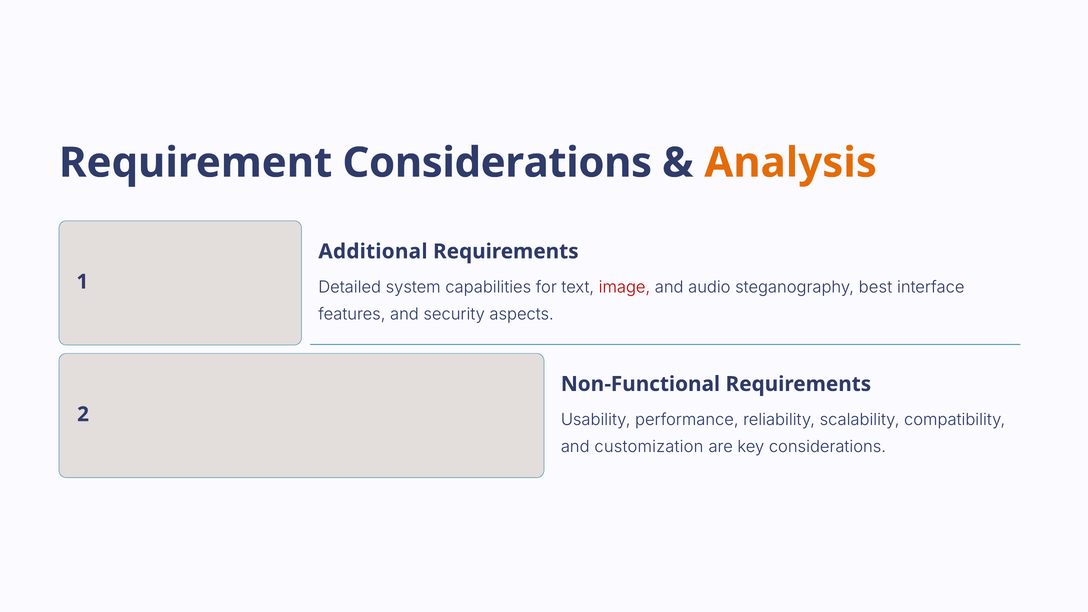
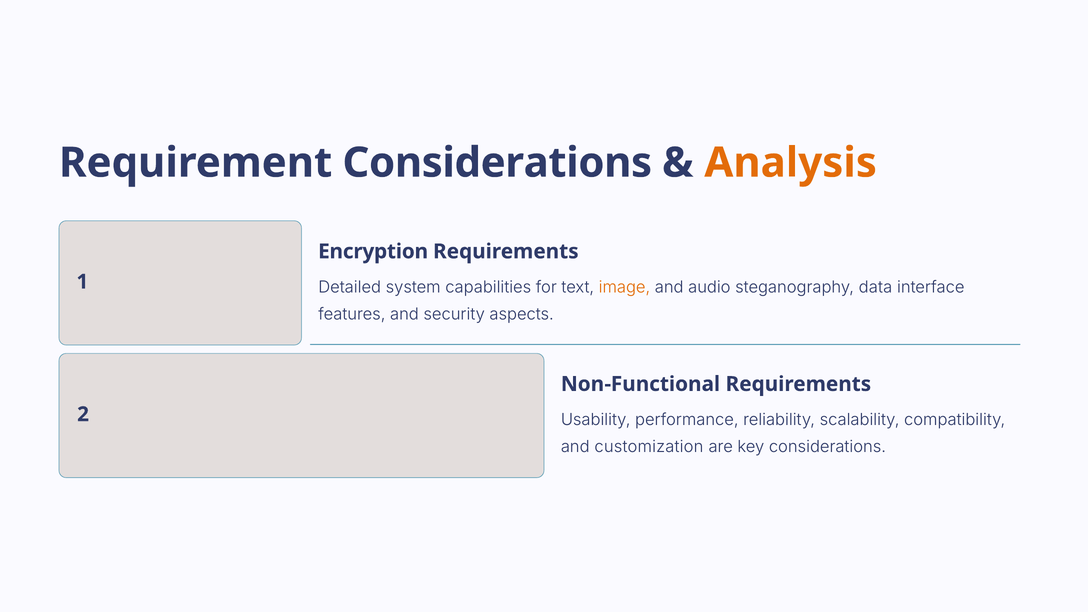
Additional: Additional -> Encryption (373, 251)
image colour: red -> orange (624, 287)
best: best -> data (875, 287)
